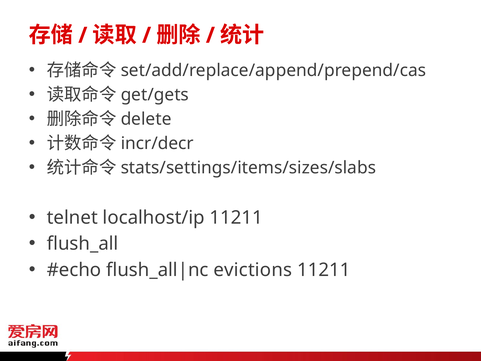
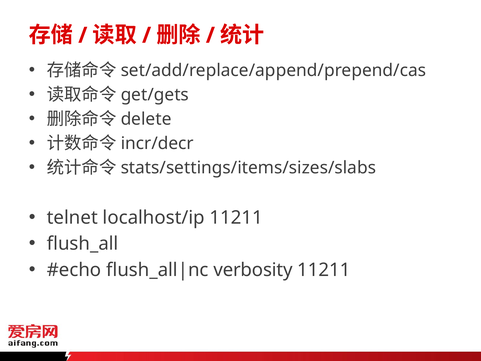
evictions: evictions -> verbosity (253, 270)
